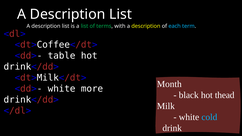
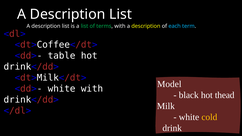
Month: Month -> Model (169, 84)
white more: more -> with (92, 89)
cold colour: light blue -> yellow (209, 117)
